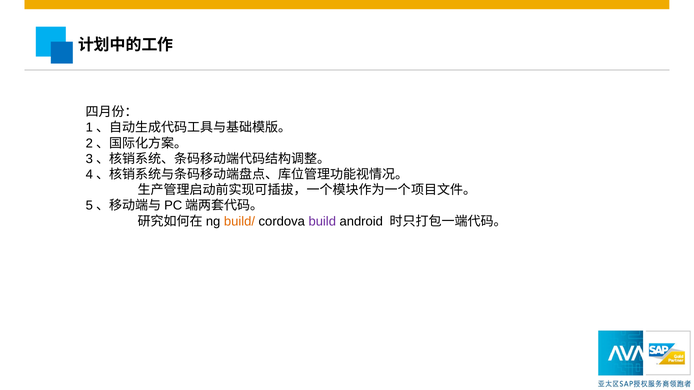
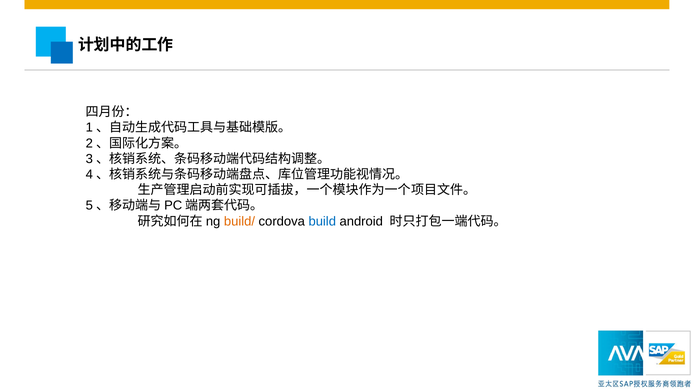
build colour: purple -> blue (322, 221)
